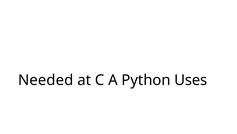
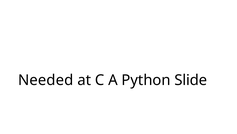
Uses: Uses -> Slide (191, 80)
